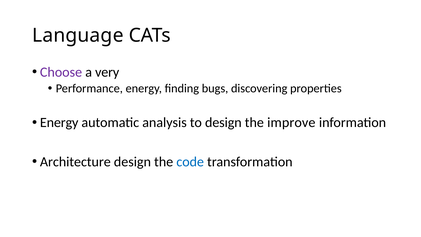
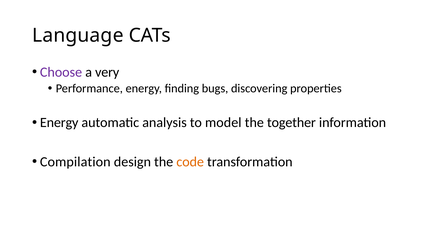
to design: design -> model (223, 123)
improve: improve -> together (291, 123)
Architecture: Architecture -> Compilation (75, 162)
code colour: blue -> orange (190, 162)
